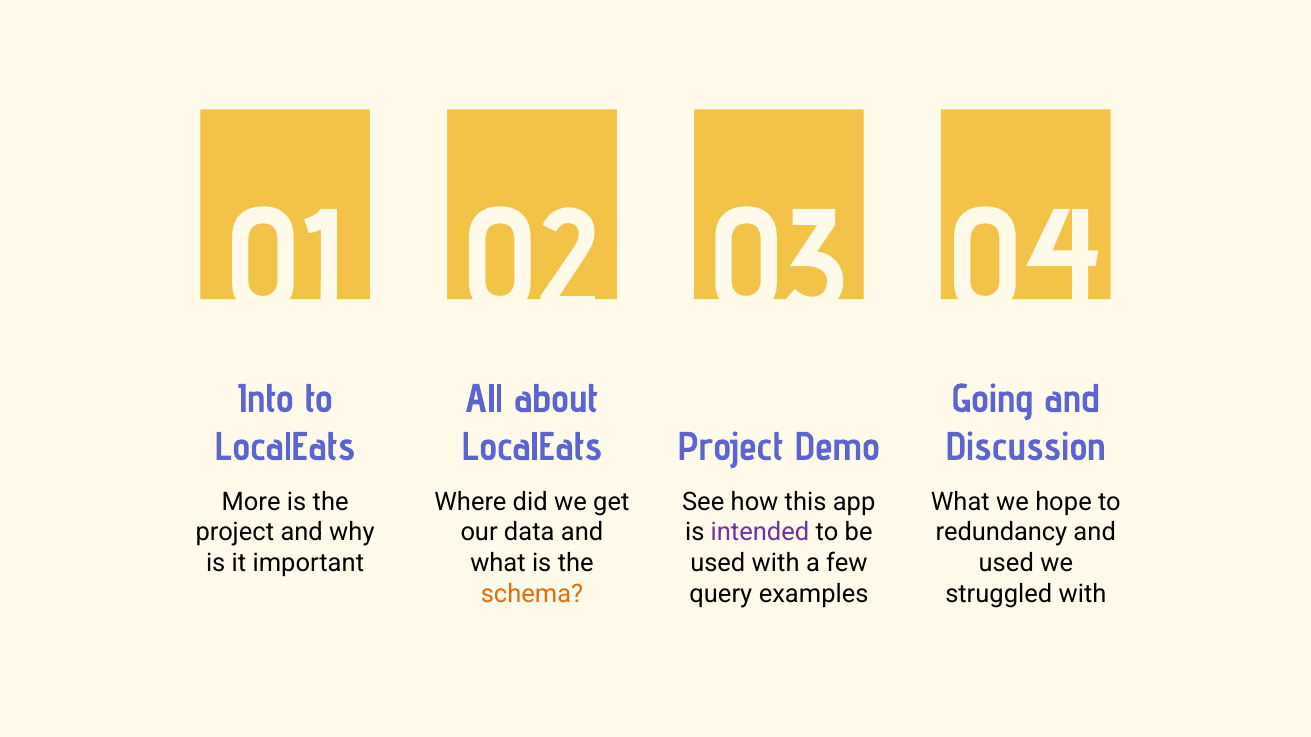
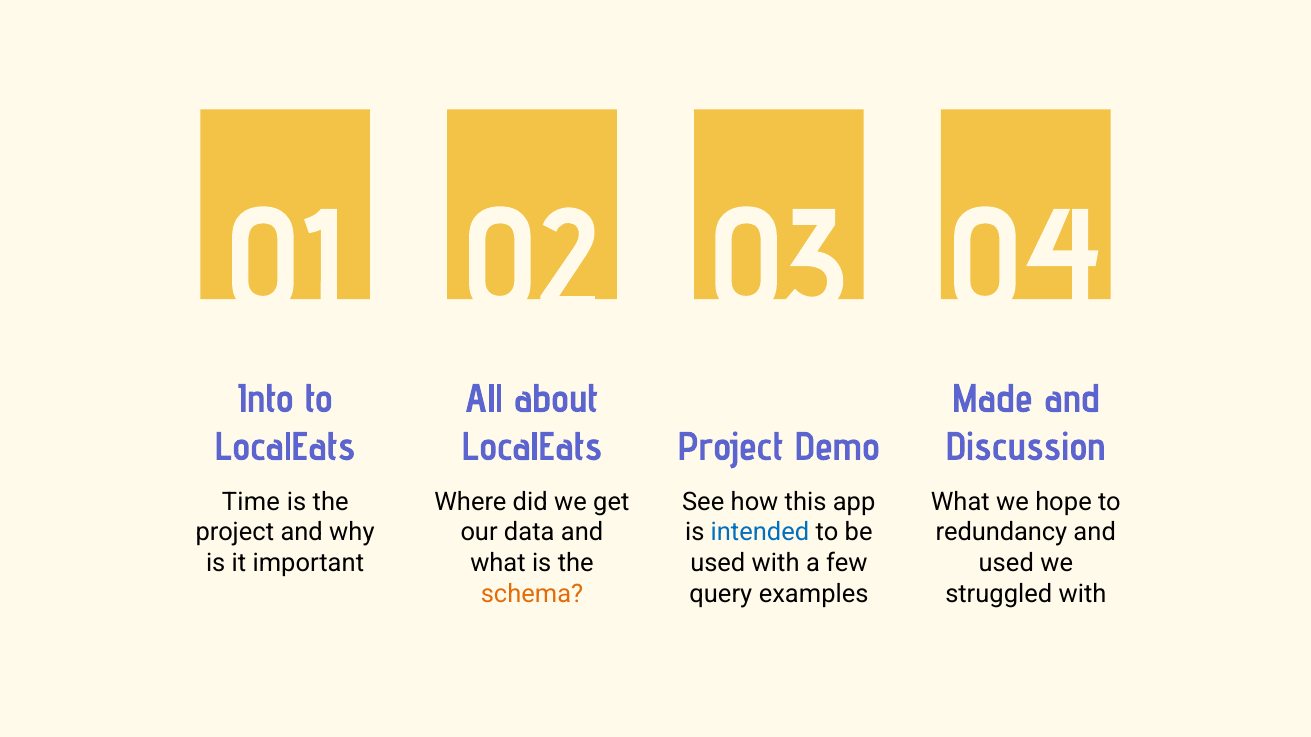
Going: Going -> Made (992, 399)
More: More -> Time (251, 502)
intended colour: purple -> blue (760, 533)
